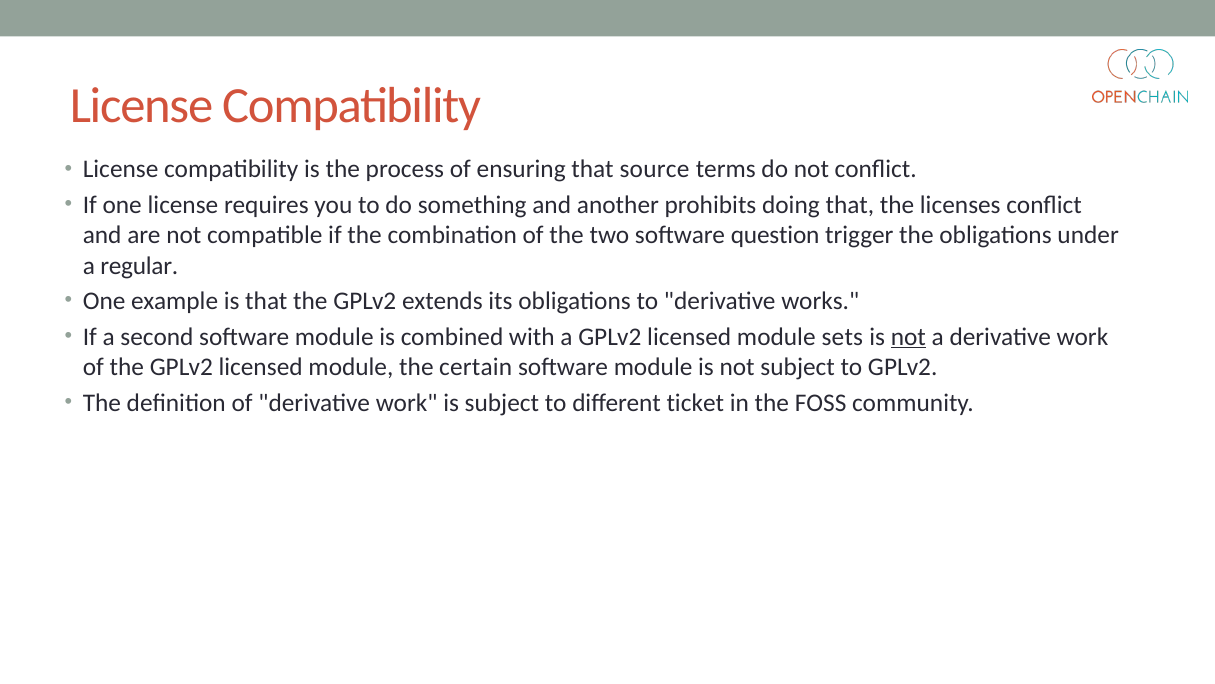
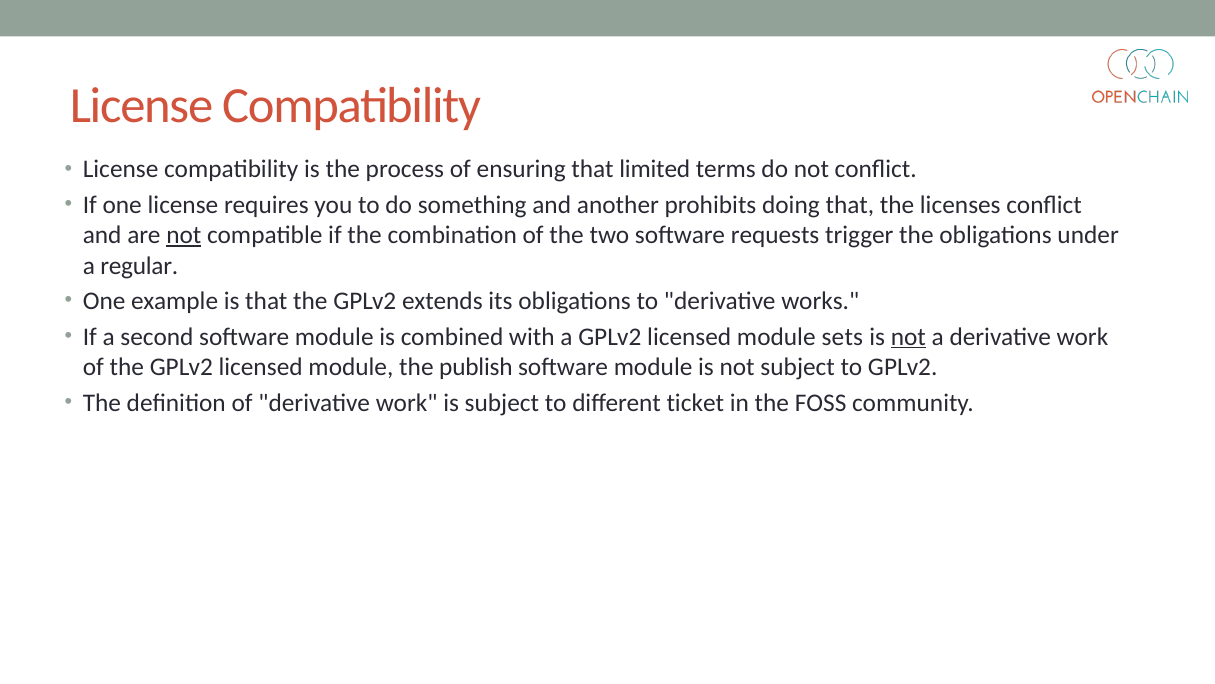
source: source -> limited (655, 169)
not underline: none -> present (184, 235)
question: question -> requests (775, 235)
certain: certain -> publish (476, 367)
